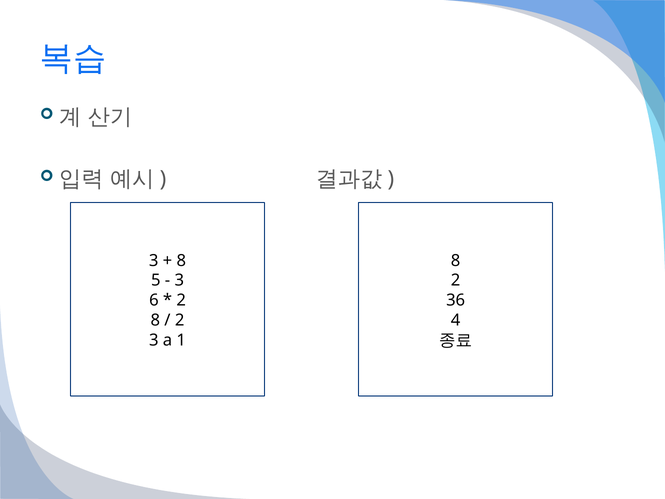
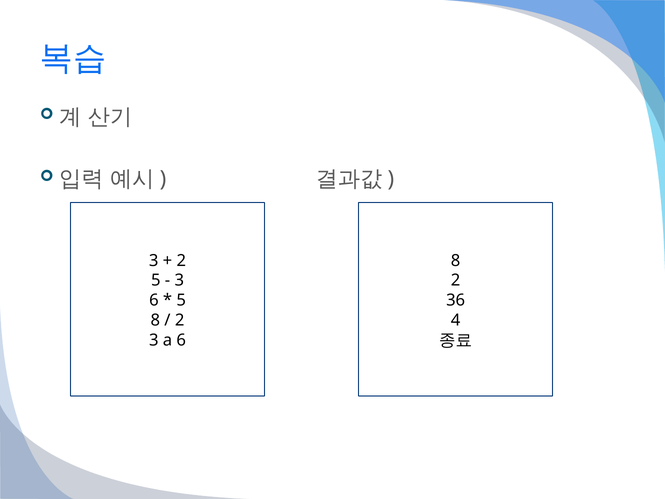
8: 8 -> 2 (181, 260)
2: 2 -> 5 (181, 300)
a 1: 1 -> 6 (181, 340)
